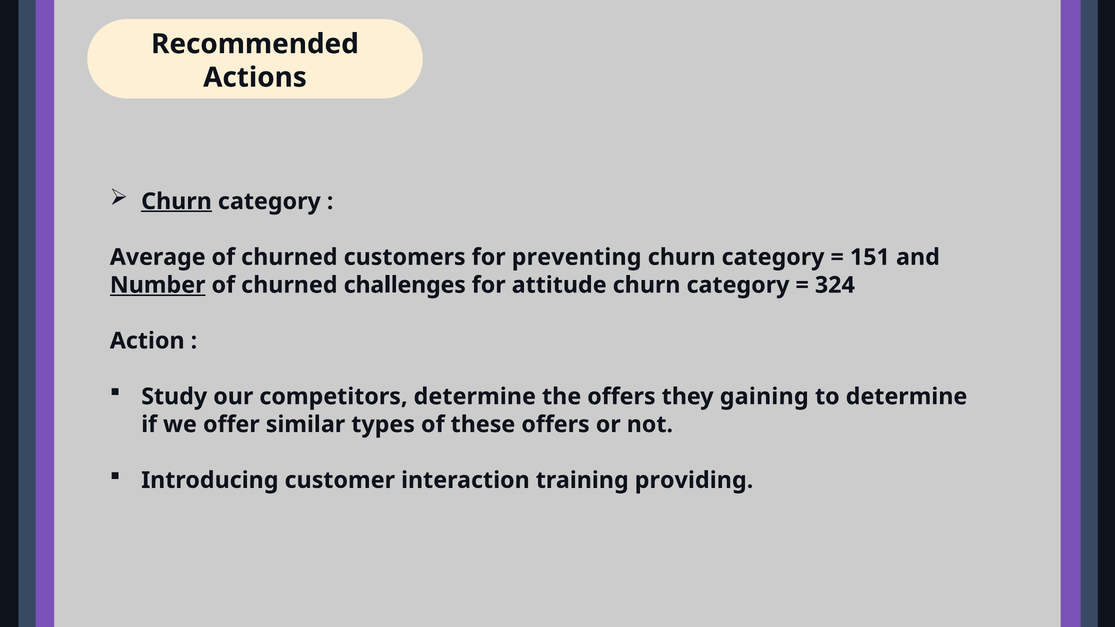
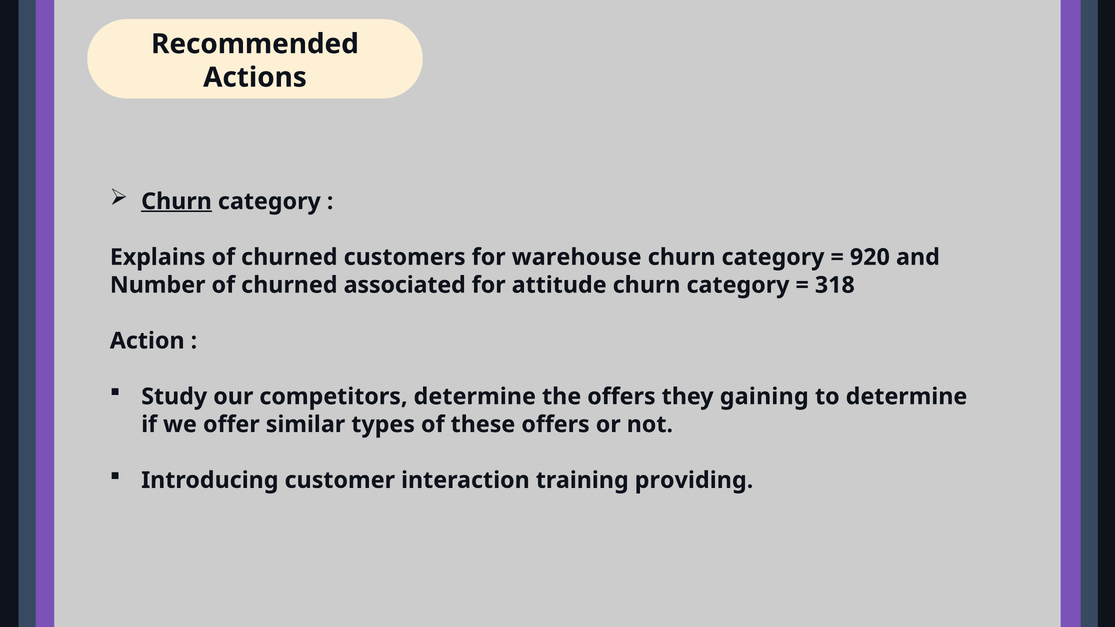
Average: Average -> Explains (158, 257)
preventing: preventing -> warehouse (577, 257)
151: 151 -> 920 (870, 257)
Number underline: present -> none (158, 285)
challenges: challenges -> associated (405, 285)
324: 324 -> 318 (835, 285)
